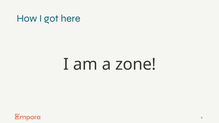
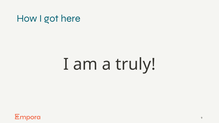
zone: zone -> truly (135, 64)
